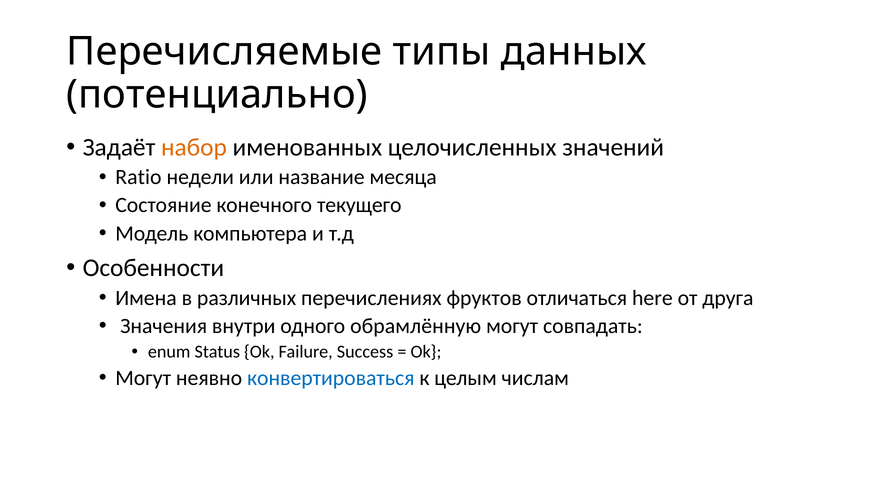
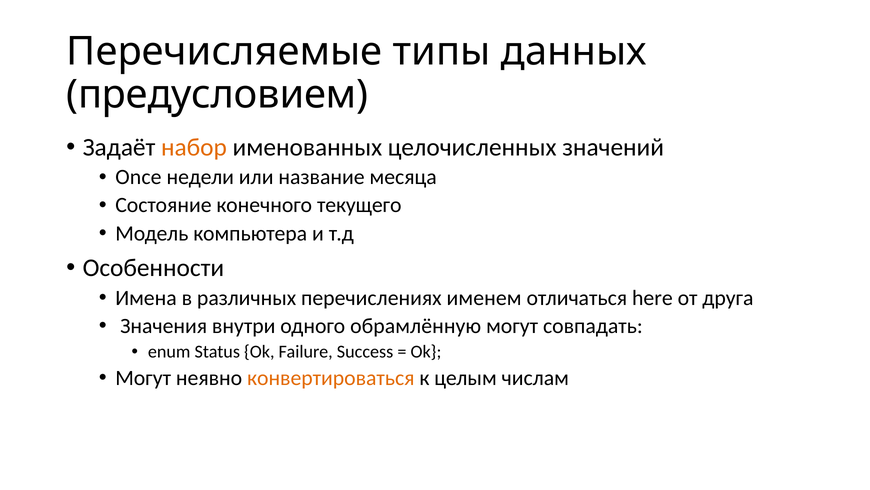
потенциально: потенциально -> предусловием (217, 95)
Ratio: Ratio -> Once (138, 177)
фруктов: фруктов -> именем (484, 297)
конвертироваться colour: blue -> orange (331, 378)
